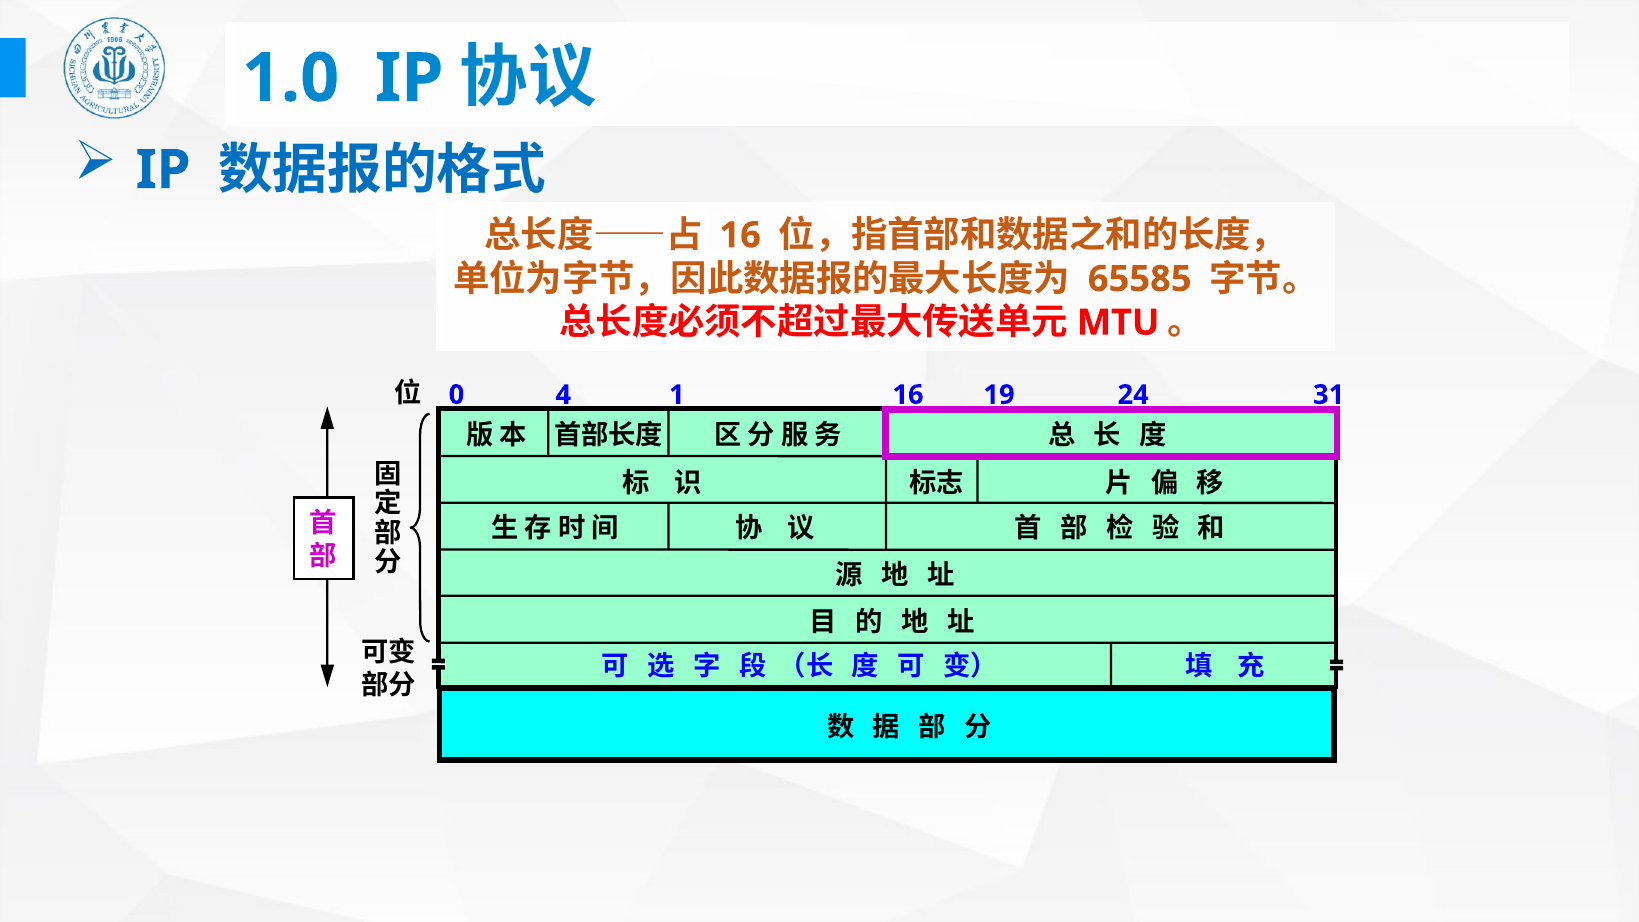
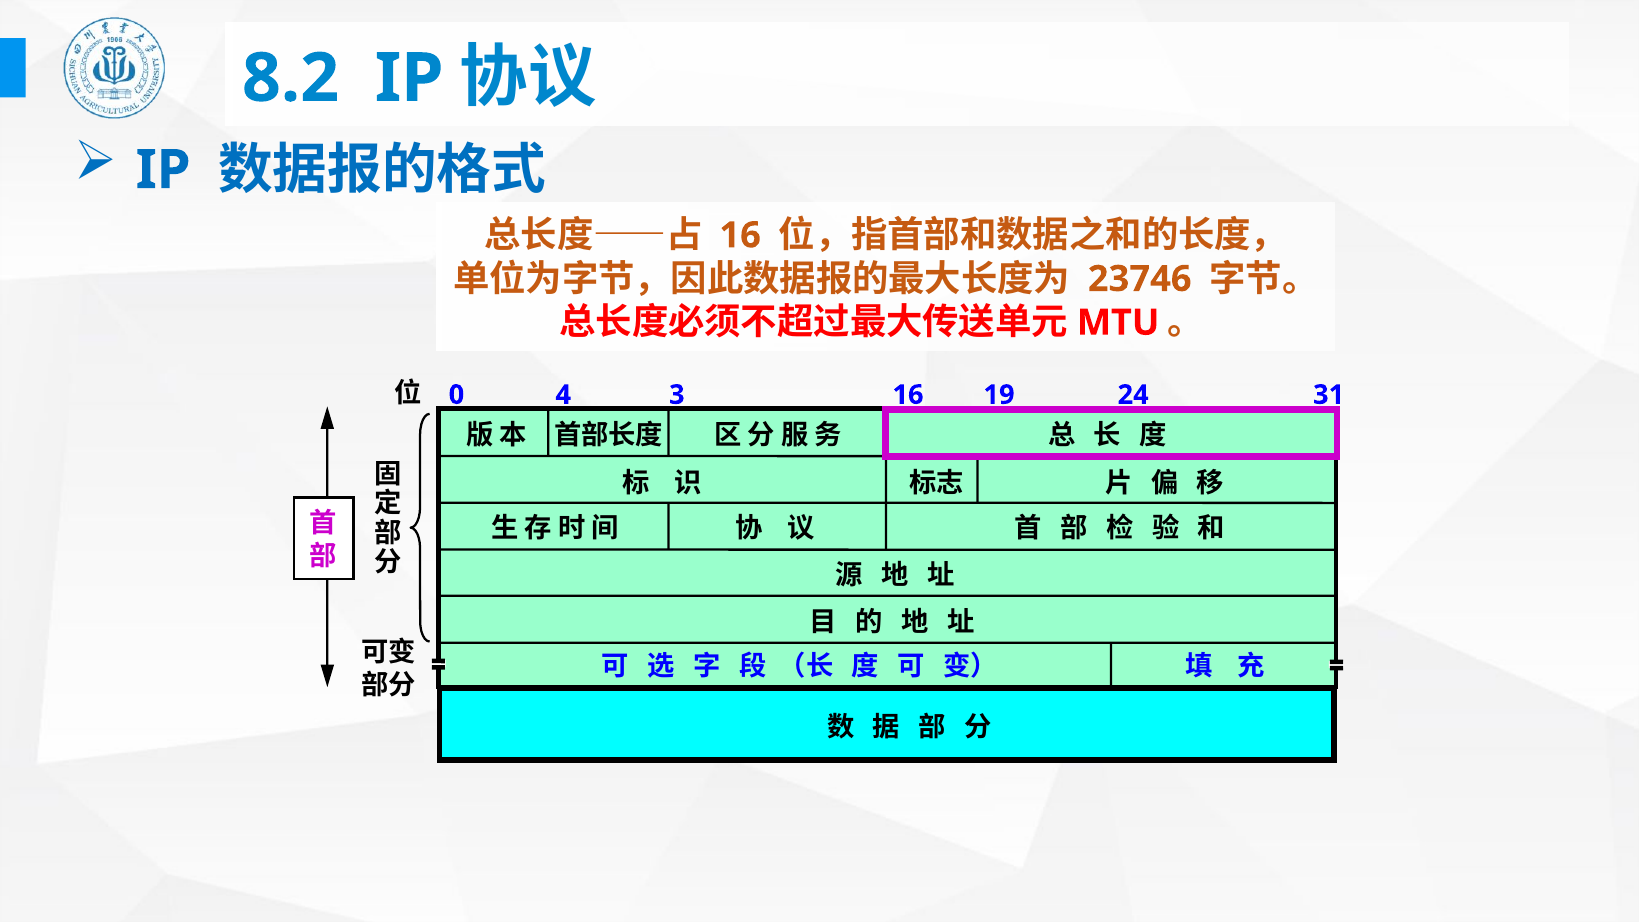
1.0: 1.0 -> 8.2 (291, 78)
65585: 65585 -> 23746 (1140, 279)
1: 1 -> 3 (677, 395)
